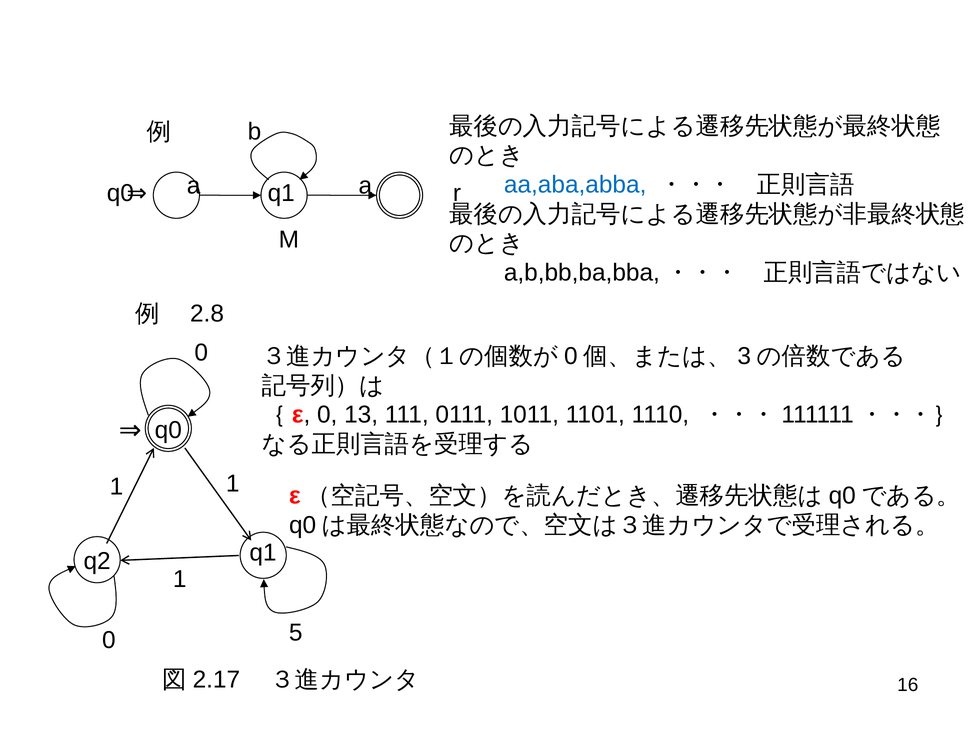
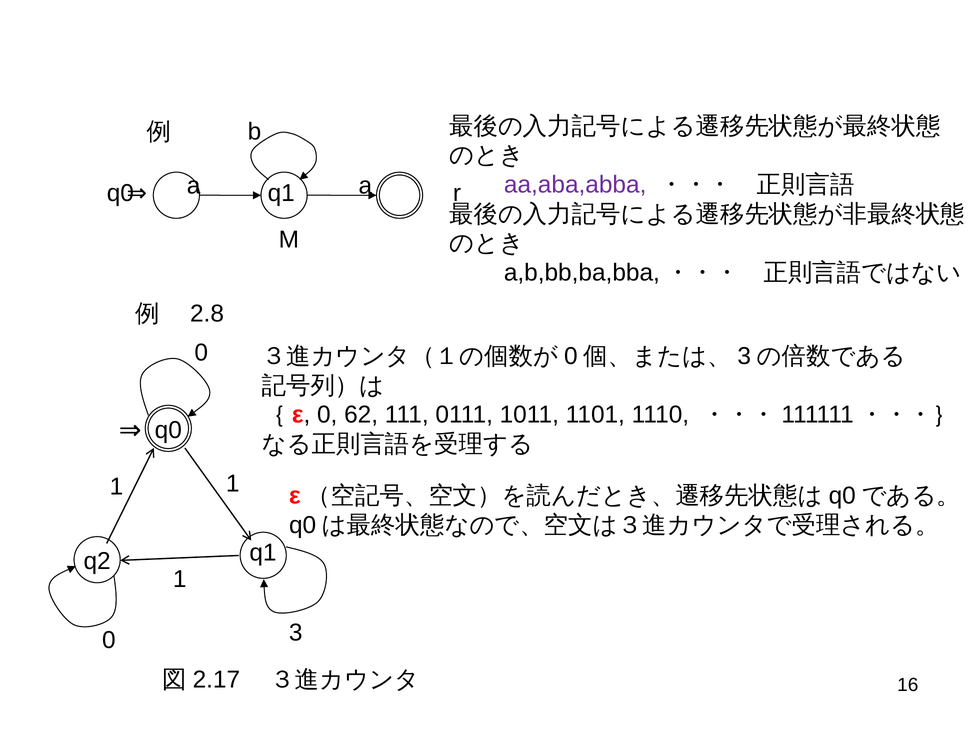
aa,aba,abba colour: blue -> purple (575, 185)
13: 13 -> 62 (361, 415)
5: 5 -> 3 (296, 632)
